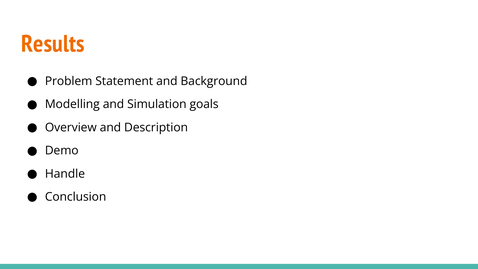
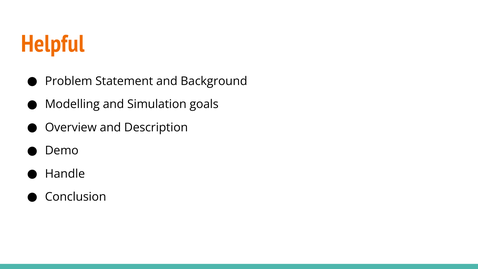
Results: Results -> Helpful (53, 44)
